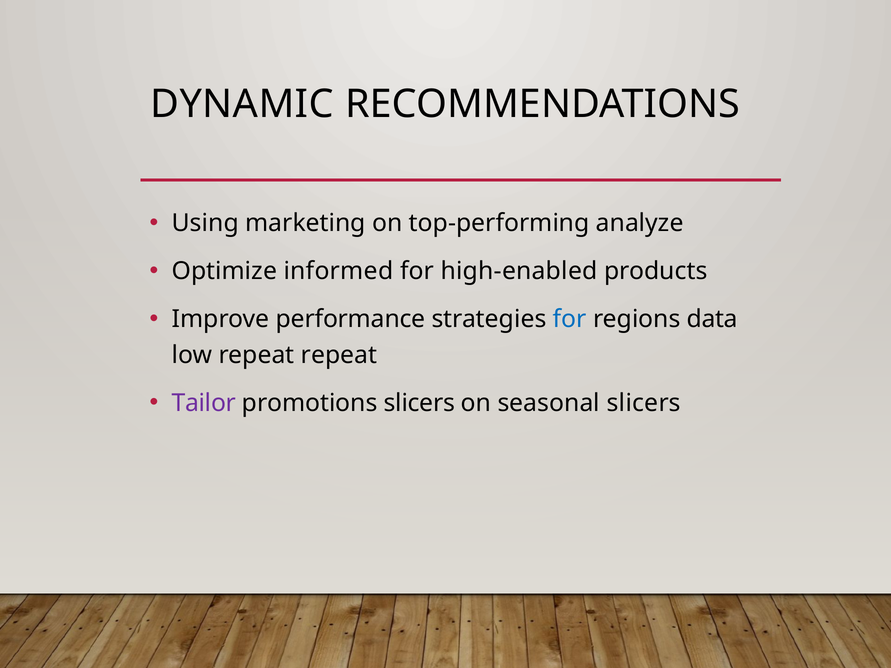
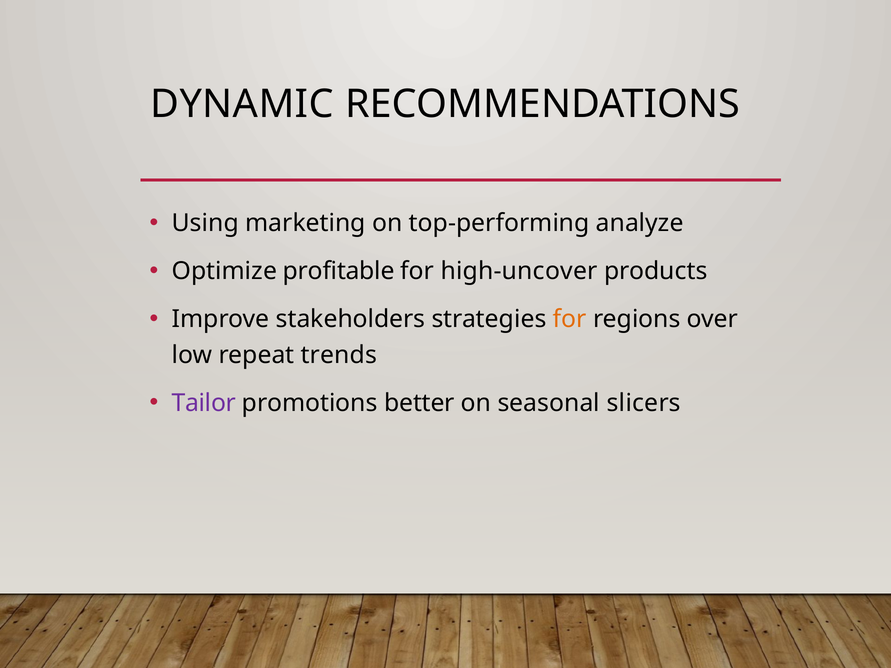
informed: informed -> profitable (339, 271)
high-enabled: high-enabled -> high-uncover (519, 271)
performance: performance -> stakeholders (351, 319)
for colour: blue -> orange (570, 319)
data: data -> over (712, 319)
repeat repeat: repeat -> trends (339, 355)
promotions slicers: slicers -> better (419, 403)
